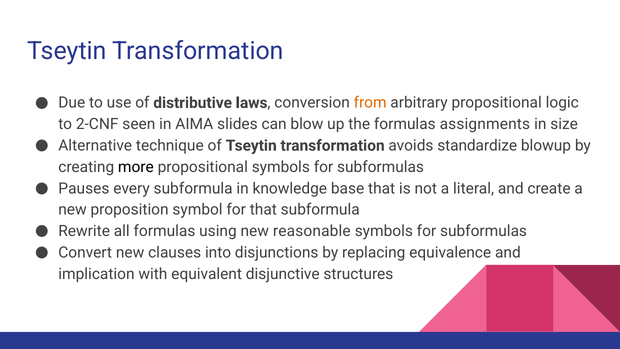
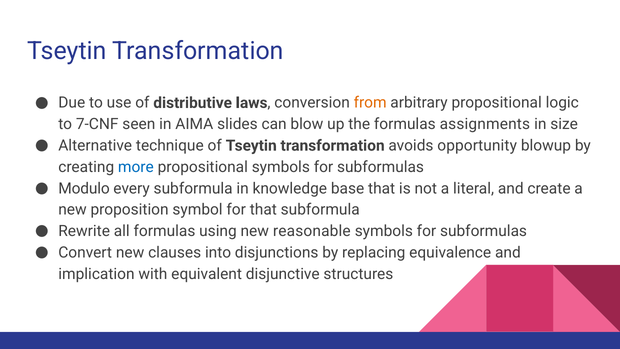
2-CNF: 2-CNF -> 7-CNF (97, 124)
standardize: standardize -> opportunity (477, 146)
more colour: black -> blue (136, 167)
Pauses: Pauses -> Modulo (84, 188)
